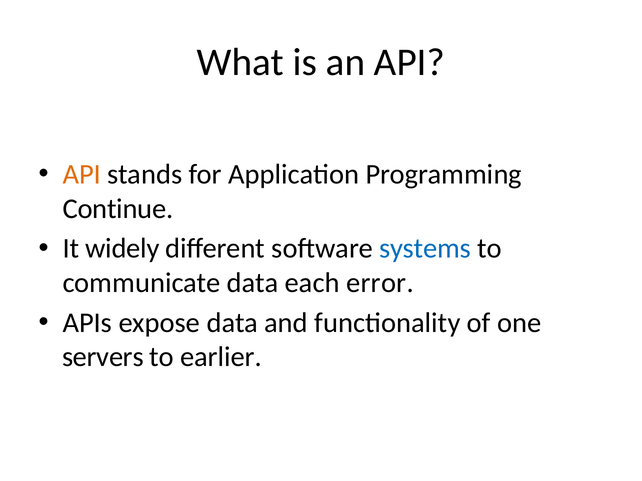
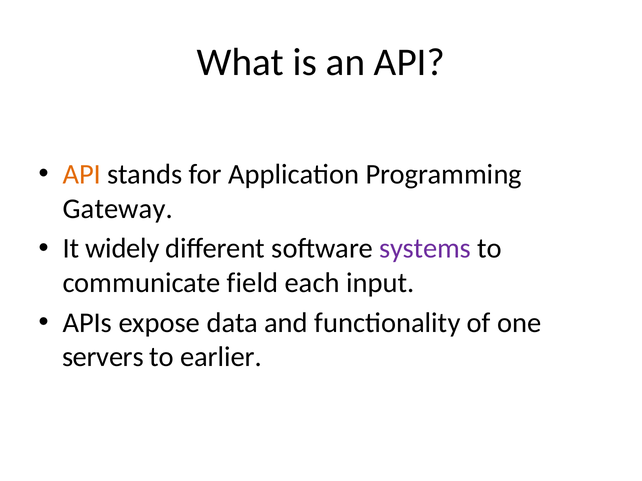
Continue: Continue -> Gateway (118, 209)
systems colour: blue -> purple (425, 249)
communicate data: data -> field (253, 283)
error: error -> input (380, 283)
